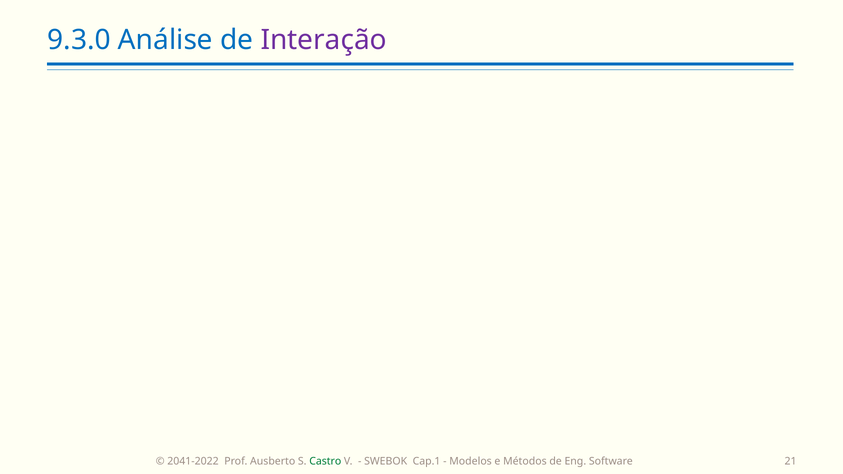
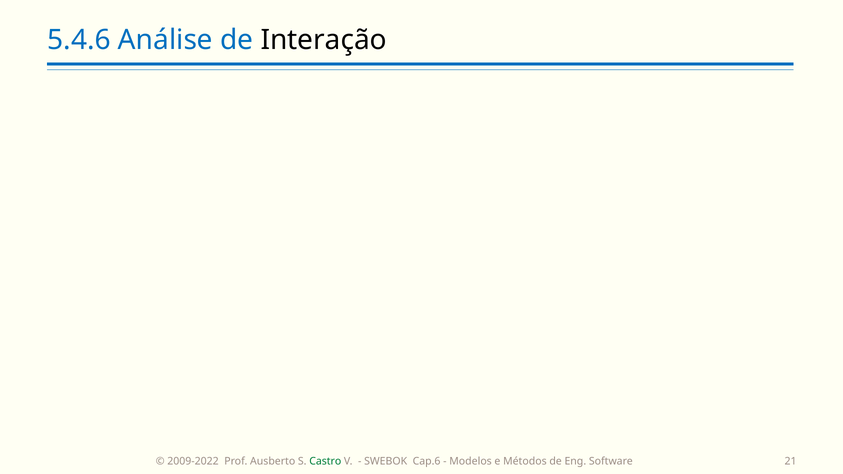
9.3.0: 9.3.0 -> 5.4.6 (79, 40)
Interação colour: purple -> black (324, 40)
2041-2022: 2041-2022 -> 2009-2022 (193, 461)
Cap.1: Cap.1 -> Cap.6 (427, 461)
